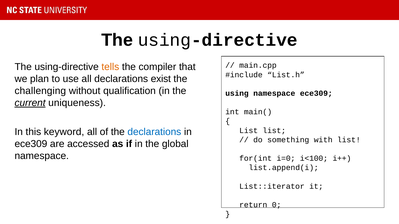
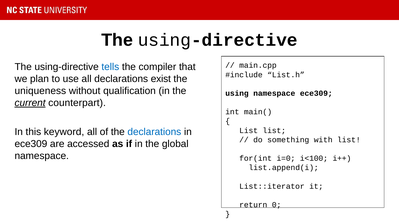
tells colour: orange -> blue (110, 67)
challenging: challenging -> uniqueness (40, 91)
uniqueness: uniqueness -> counterpart (77, 103)
